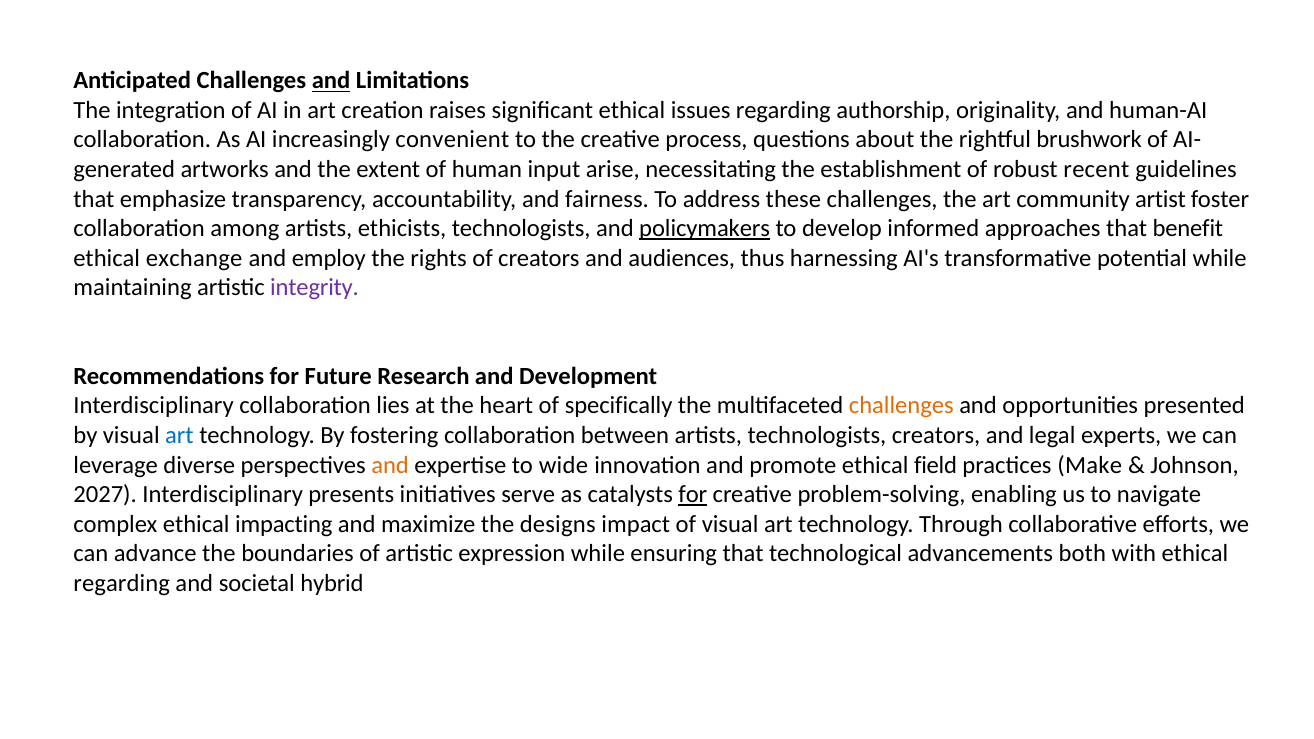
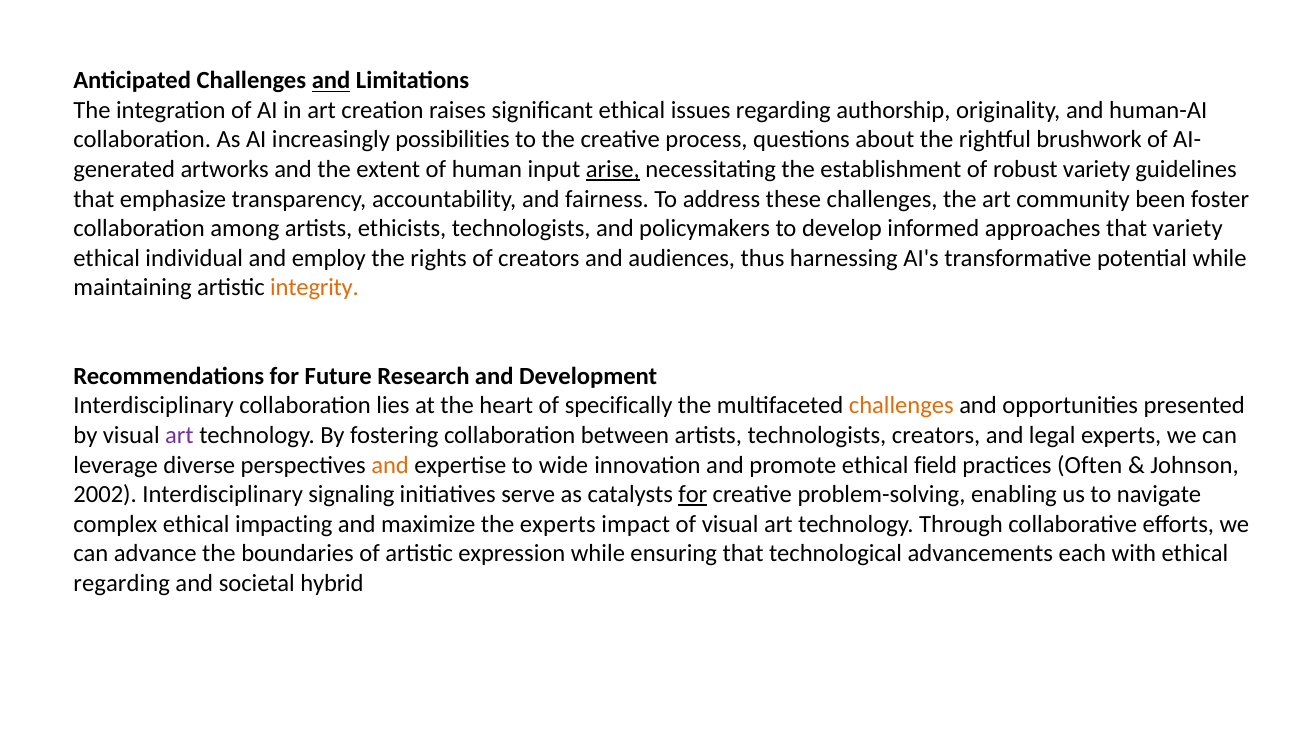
convenient: convenient -> possibilities (453, 140)
arise underline: none -> present (613, 169)
robust recent: recent -> variety (1097, 169)
artist: artist -> been (1160, 199)
policymakers underline: present -> none (705, 229)
that benefit: benefit -> variety (1188, 229)
exchange: exchange -> individual (194, 258)
integrity colour: purple -> orange (315, 288)
art colour: blue -> purple (179, 435)
Make: Make -> Often (1090, 465)
2027: 2027 -> 2002 (105, 495)
presents: presents -> signaling (351, 495)
the designs: designs -> experts (558, 524)
both: both -> each (1082, 554)
